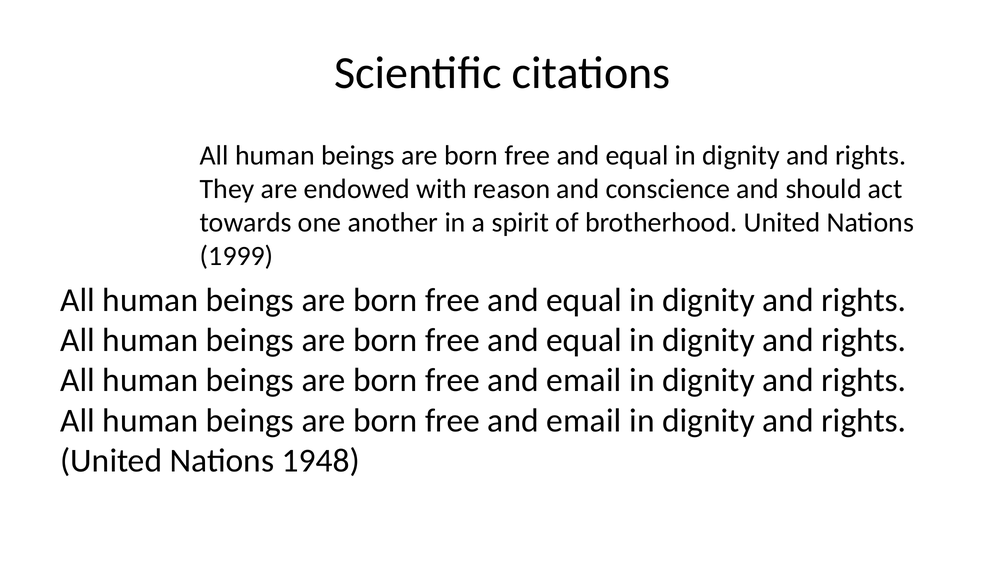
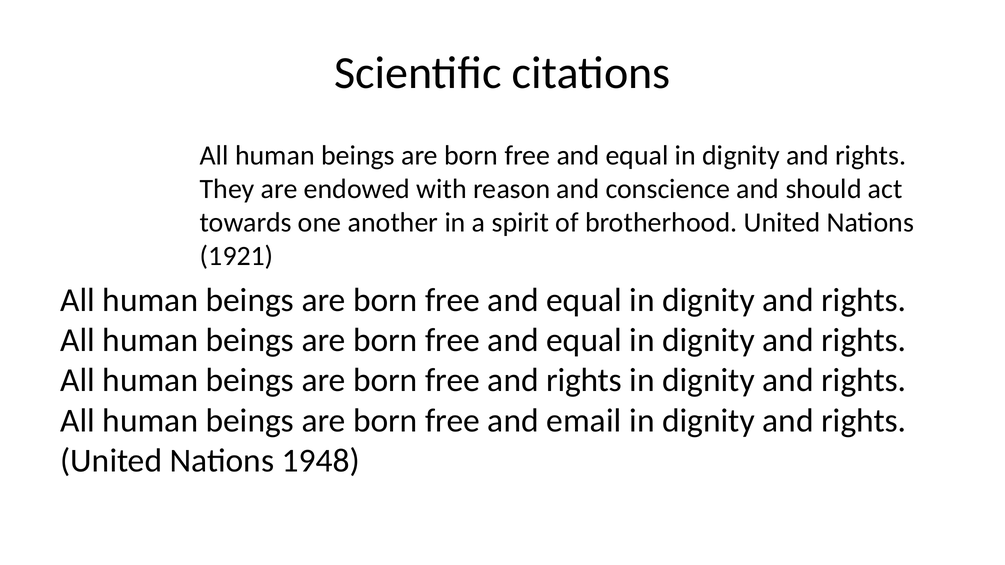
1999: 1999 -> 1921 (237, 256)
email: email -> rights (584, 381)
